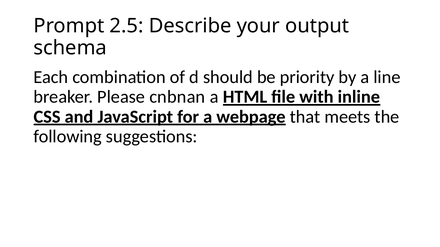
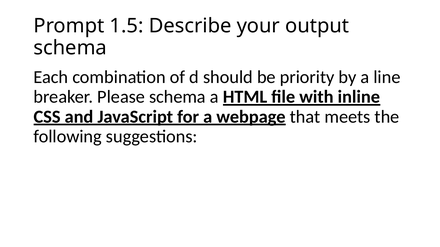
2.5: 2.5 -> 1.5 (127, 26)
Please cnbnan: cnbnan -> schema (177, 97)
